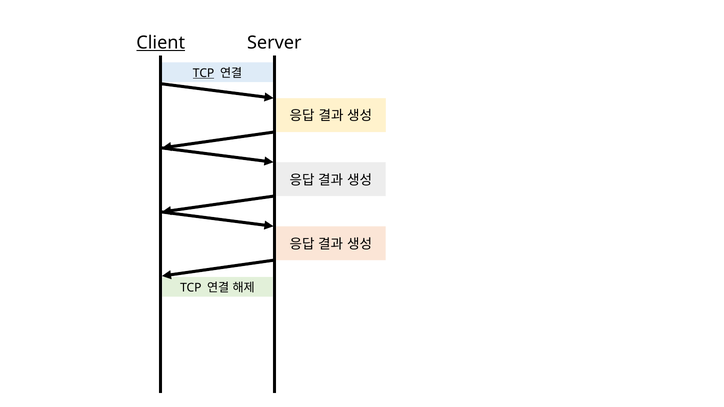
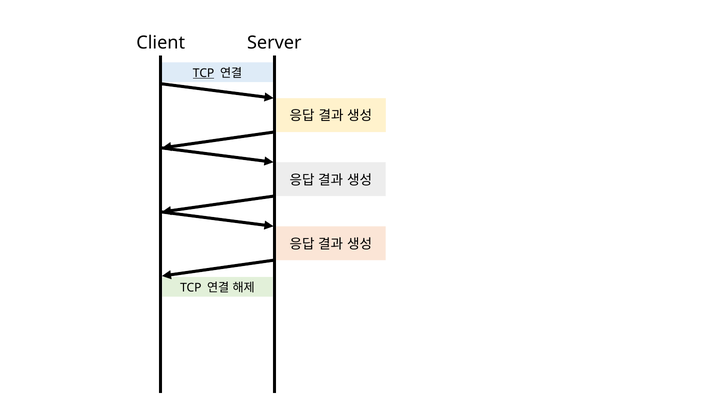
Client underline: present -> none (161, 43)
